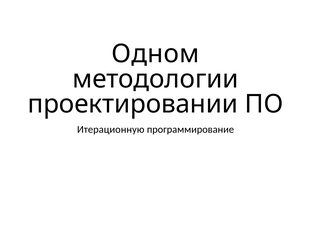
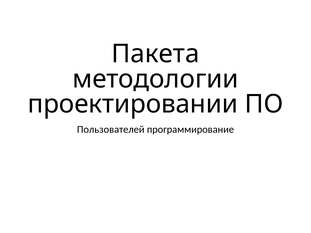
Одном: Одном -> Пакета (155, 54)
Итерационную: Итерационную -> Пользователей (111, 130)
